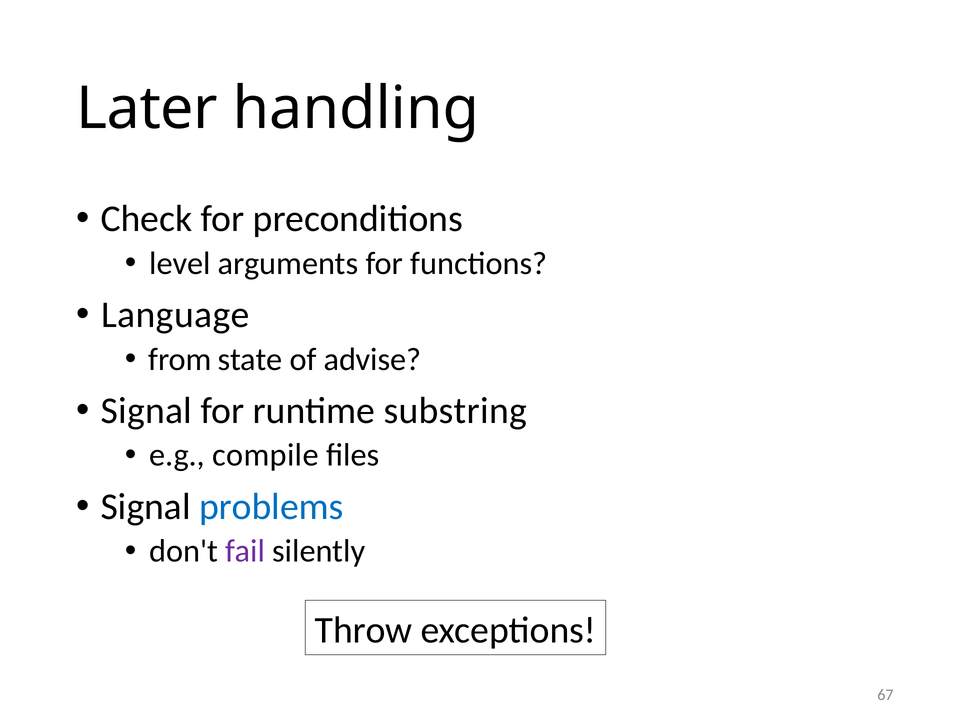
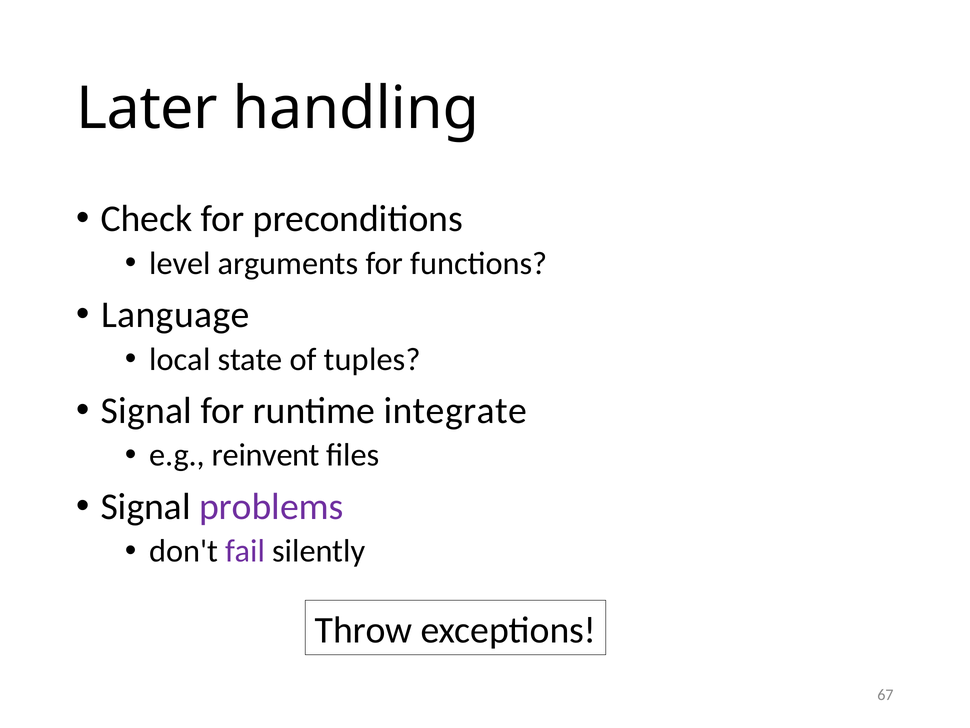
from: from -> local (180, 359)
advise: advise -> tuples (372, 359)
substring: substring -> integrate (455, 410)
compile: compile -> reinvent (266, 455)
problems colour: blue -> purple (271, 506)
